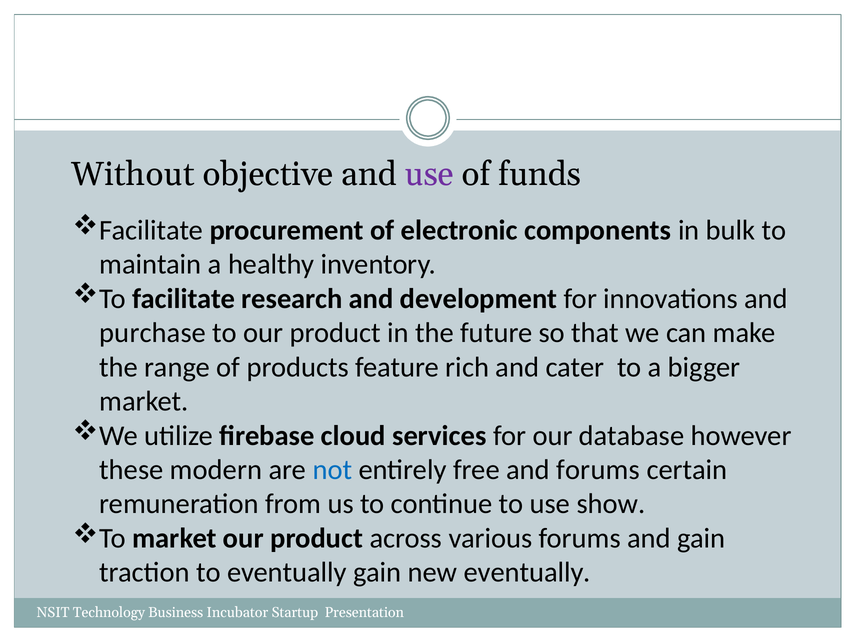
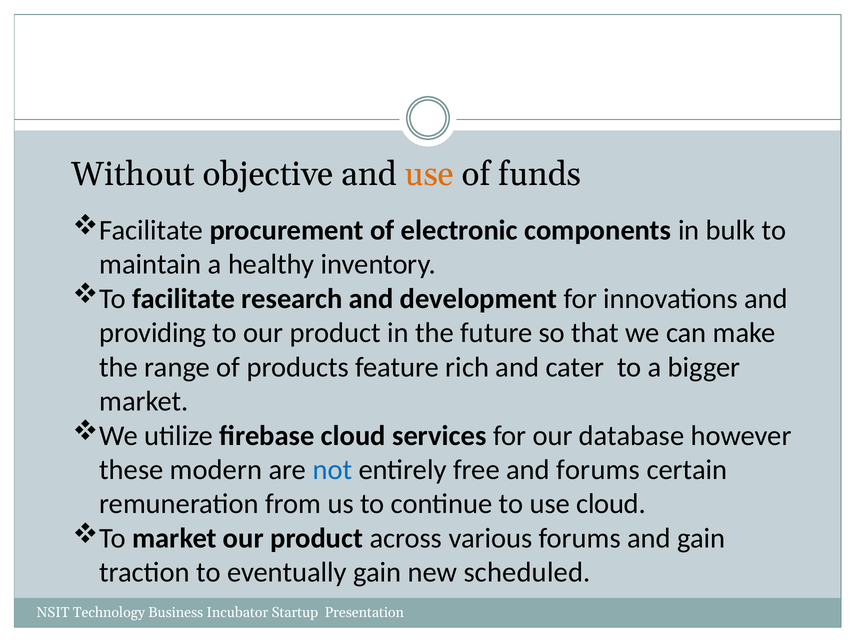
use colour: purple -> orange (429, 174)
purchase: purchase -> providing (153, 333)
use show: show -> cloud (611, 504)
new eventually: eventually -> scheduled (527, 573)
